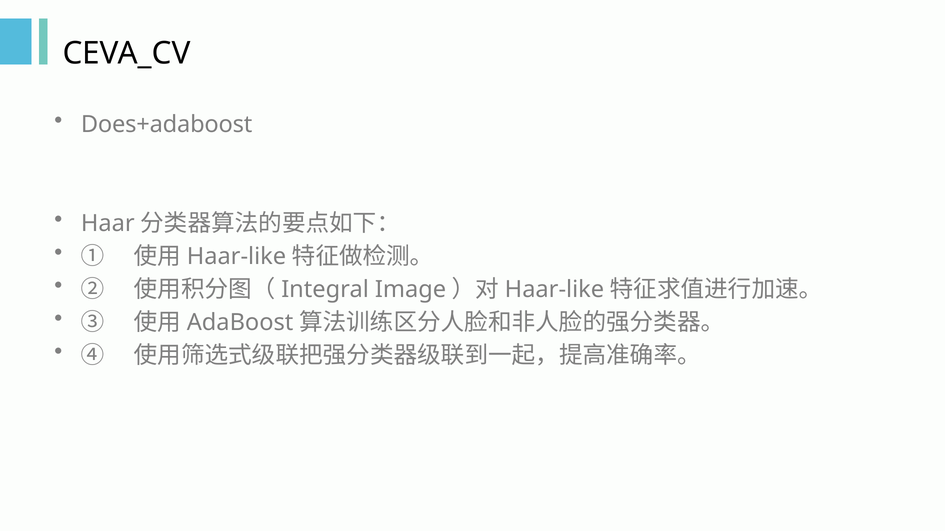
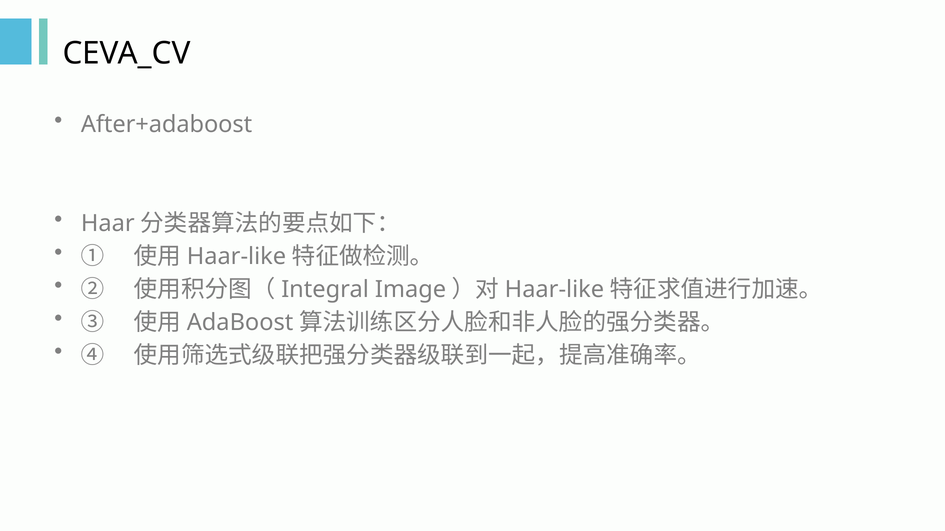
Does+adaboost: Does+adaboost -> After+adaboost (167, 124)
